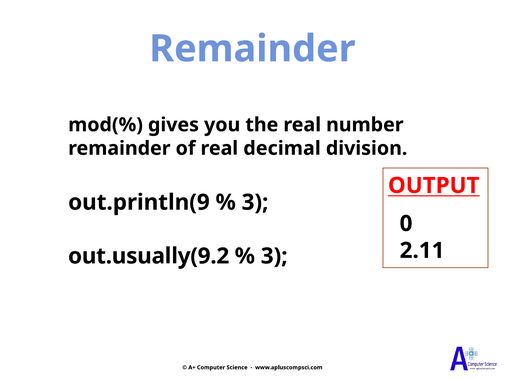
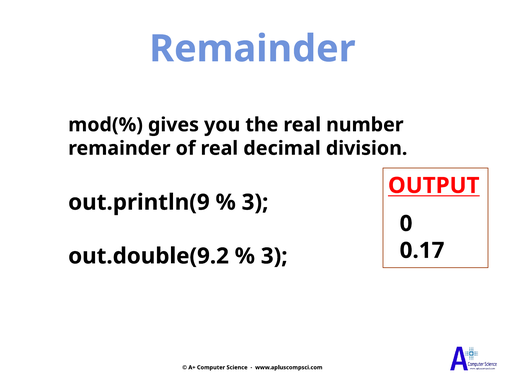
2.11: 2.11 -> 0.17 (422, 251)
out.usually(9.2: out.usually(9.2 -> out.double(9.2 (149, 257)
